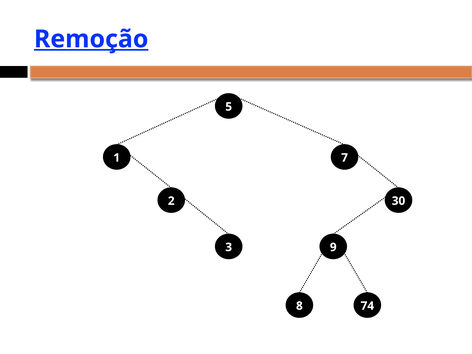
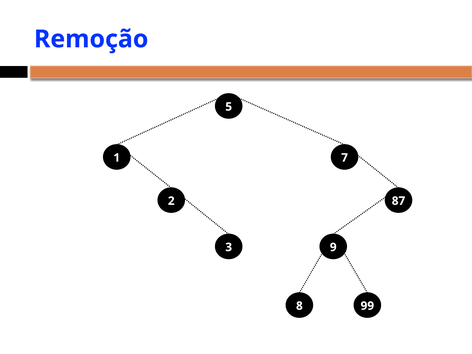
Remoção underline: present -> none (91, 39)
30: 30 -> 87 (398, 201)
74: 74 -> 99 (367, 306)
